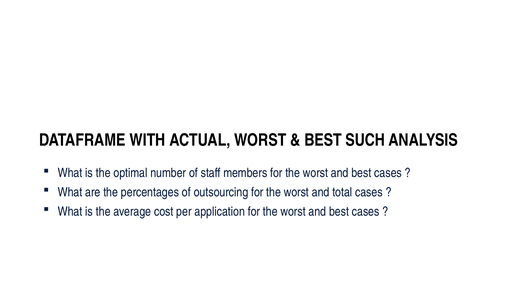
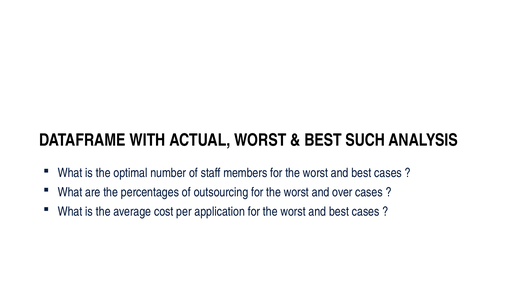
total: total -> over (342, 193)
